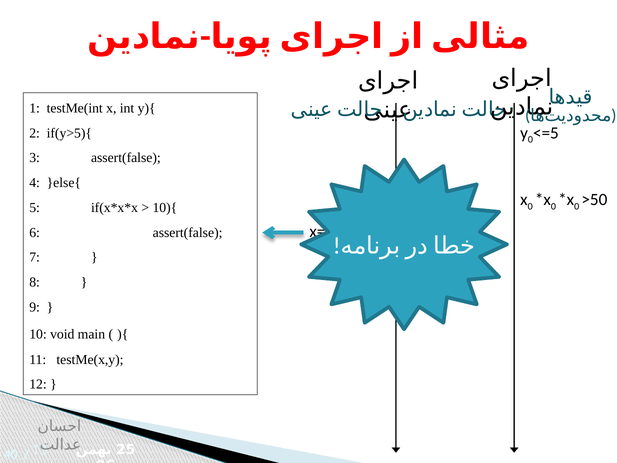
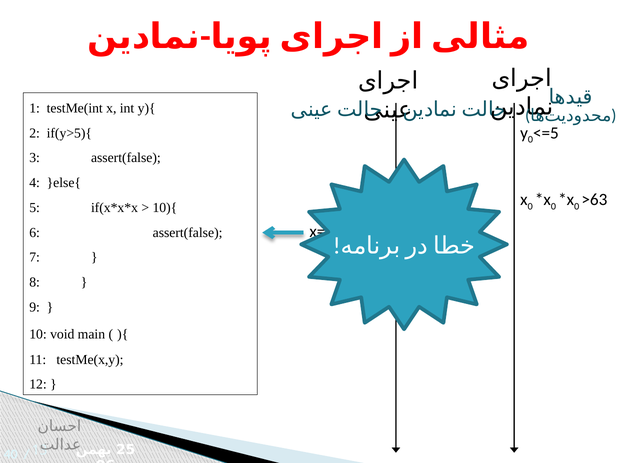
>50: >50 -> >63 (594, 200)
